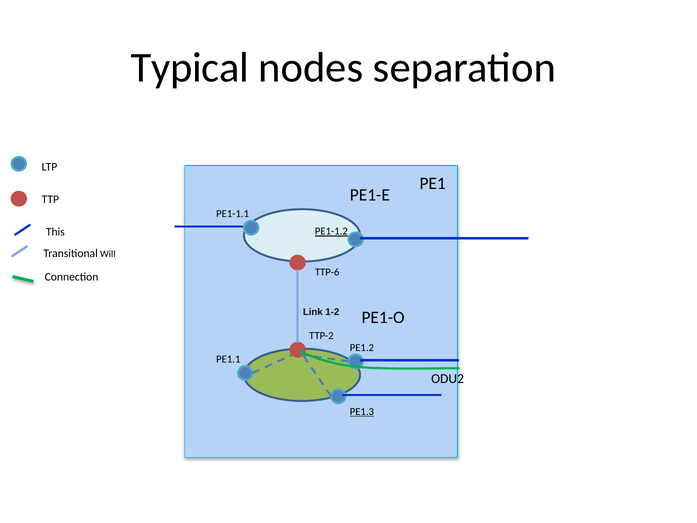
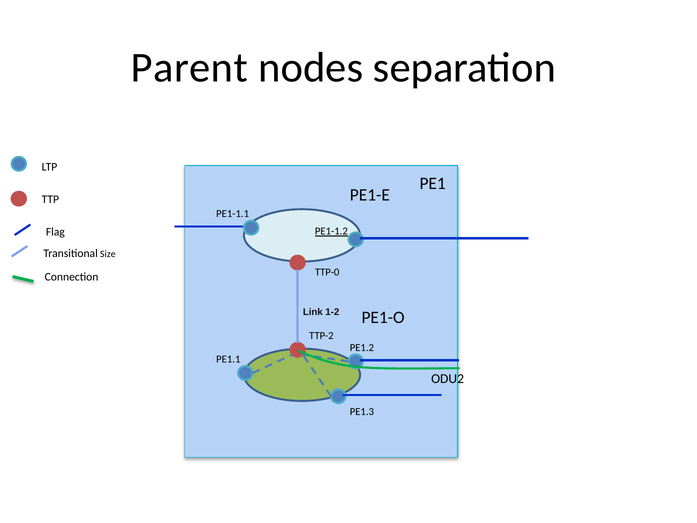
Typical: Typical -> Parent (189, 67)
This: This -> Flag (55, 232)
Will: Will -> Size (108, 254)
TTP-6: TTP-6 -> TTP-0 (327, 272)
PE1.3 underline: present -> none (362, 411)
